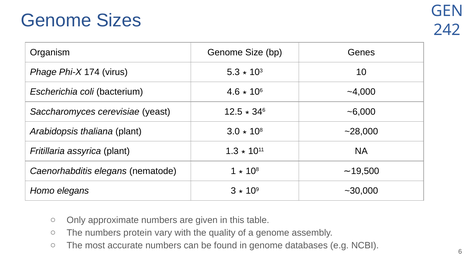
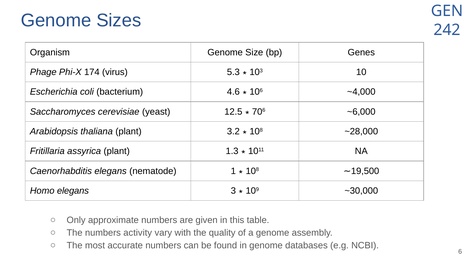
34: 34 -> 70 (257, 112)
3.0: 3.0 -> 3.2 (233, 132)
protein: protein -> activity (138, 233)
